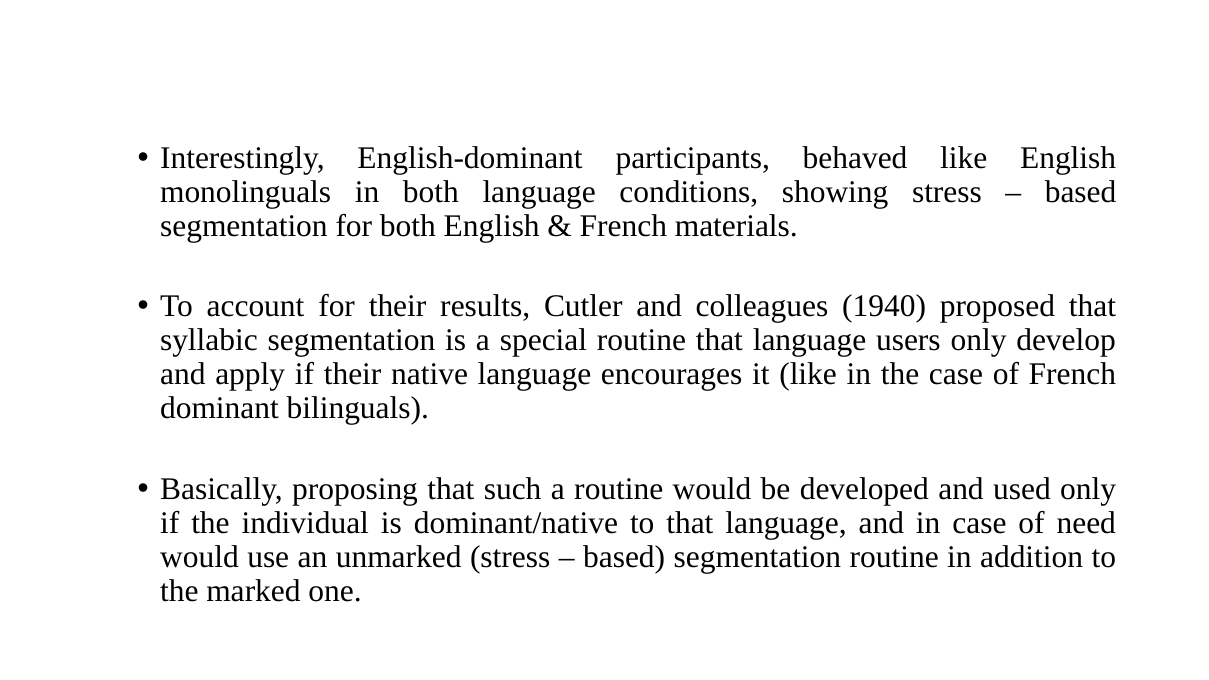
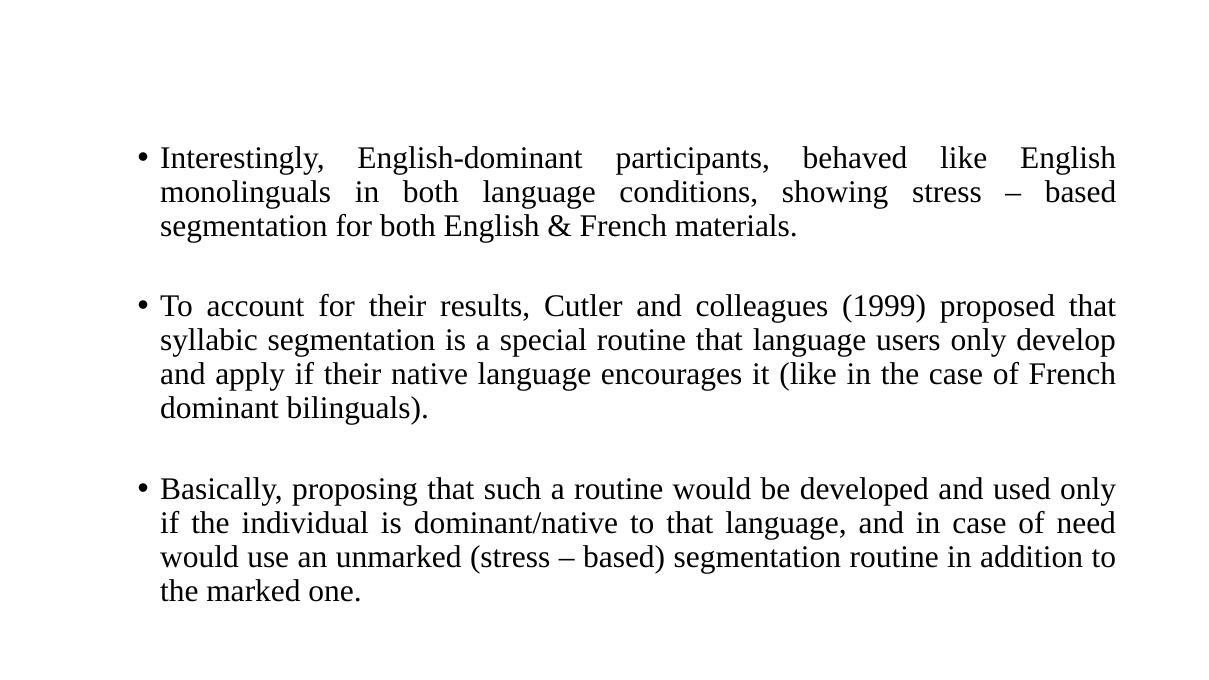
1940: 1940 -> 1999 (884, 307)
